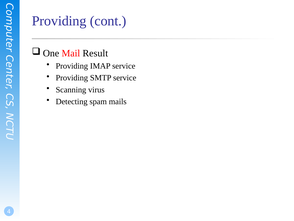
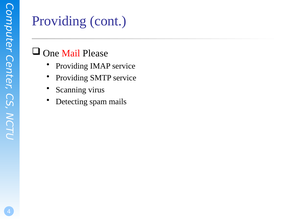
Result: Result -> Please (95, 53)
